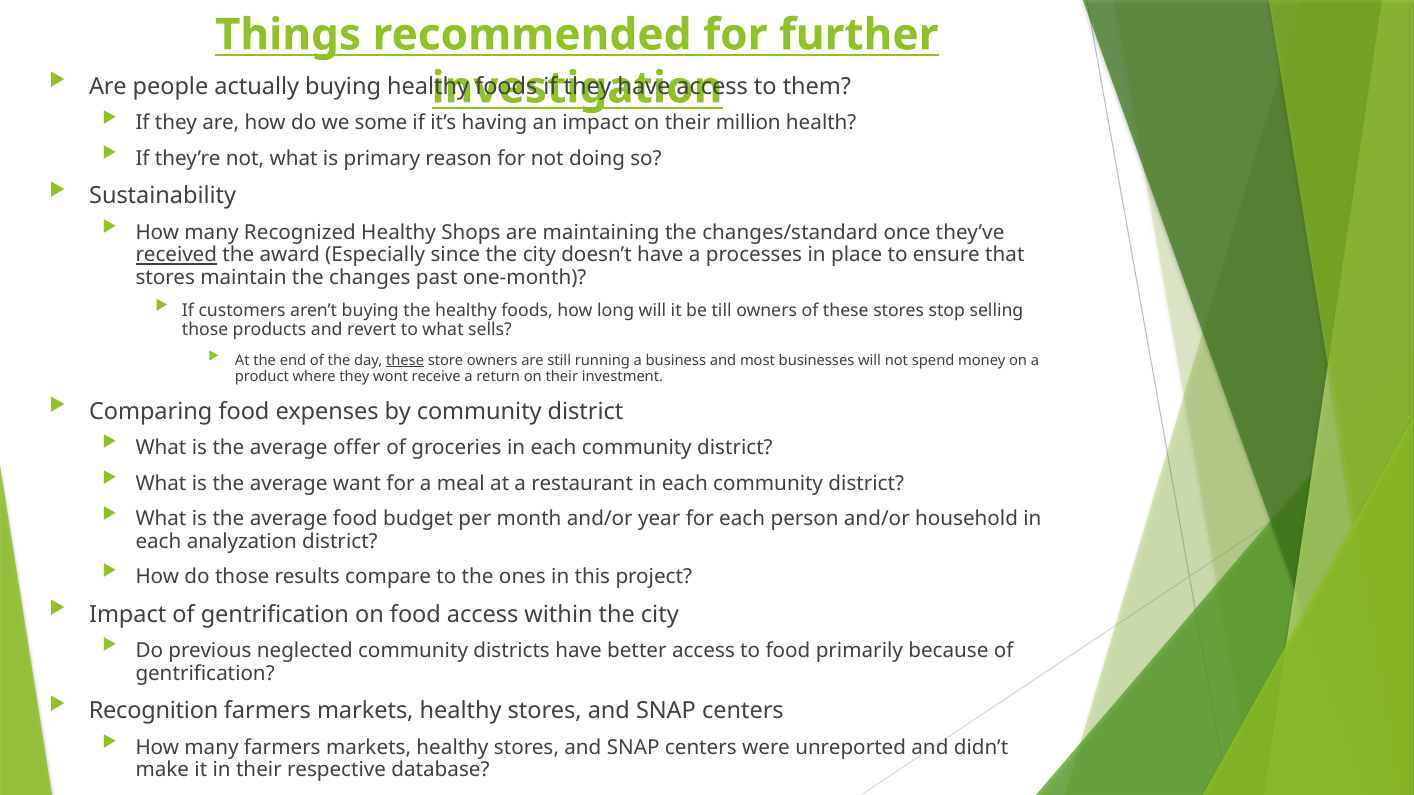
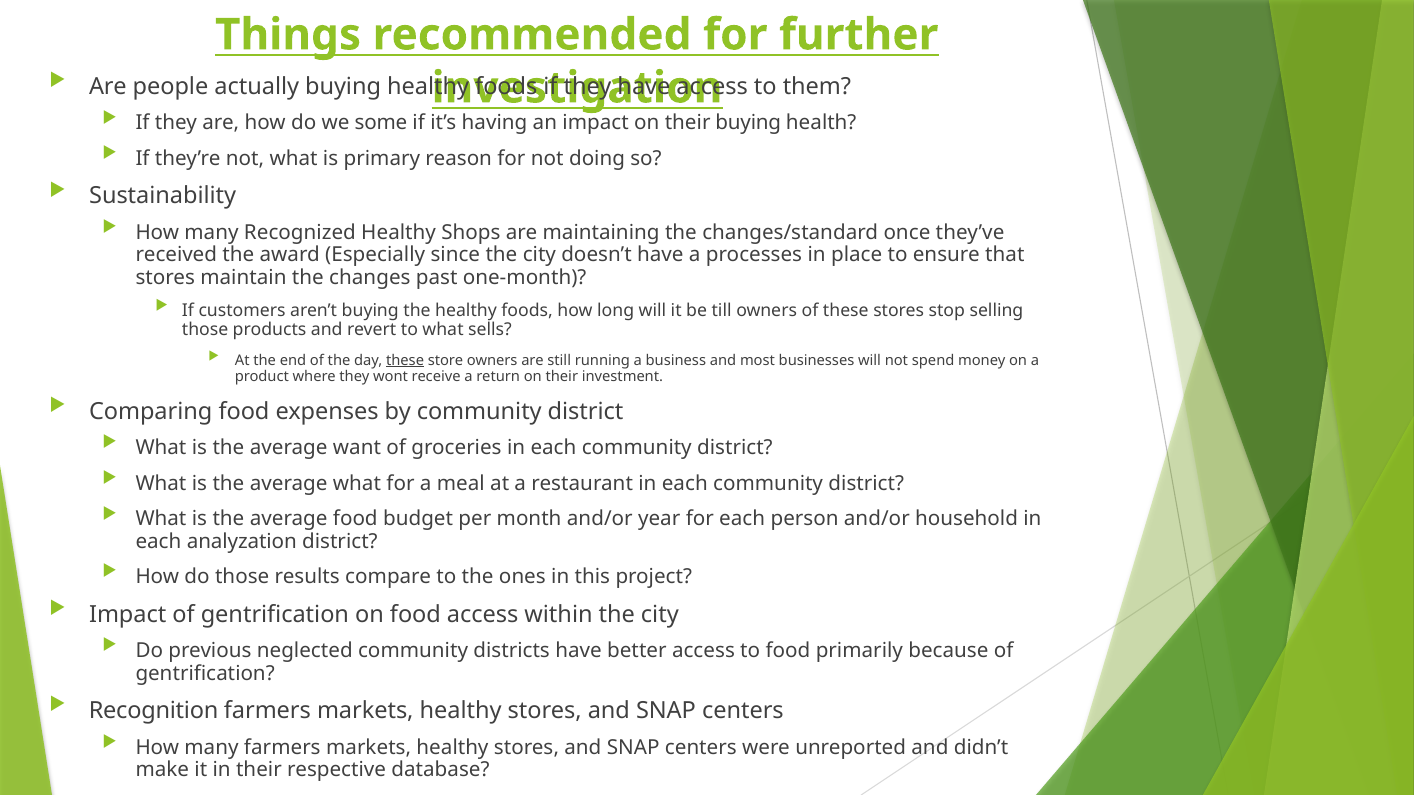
million: million -> buying (748, 123)
received underline: present -> none (176, 255)
offer: offer -> want (357, 448)
average want: want -> what (357, 484)
